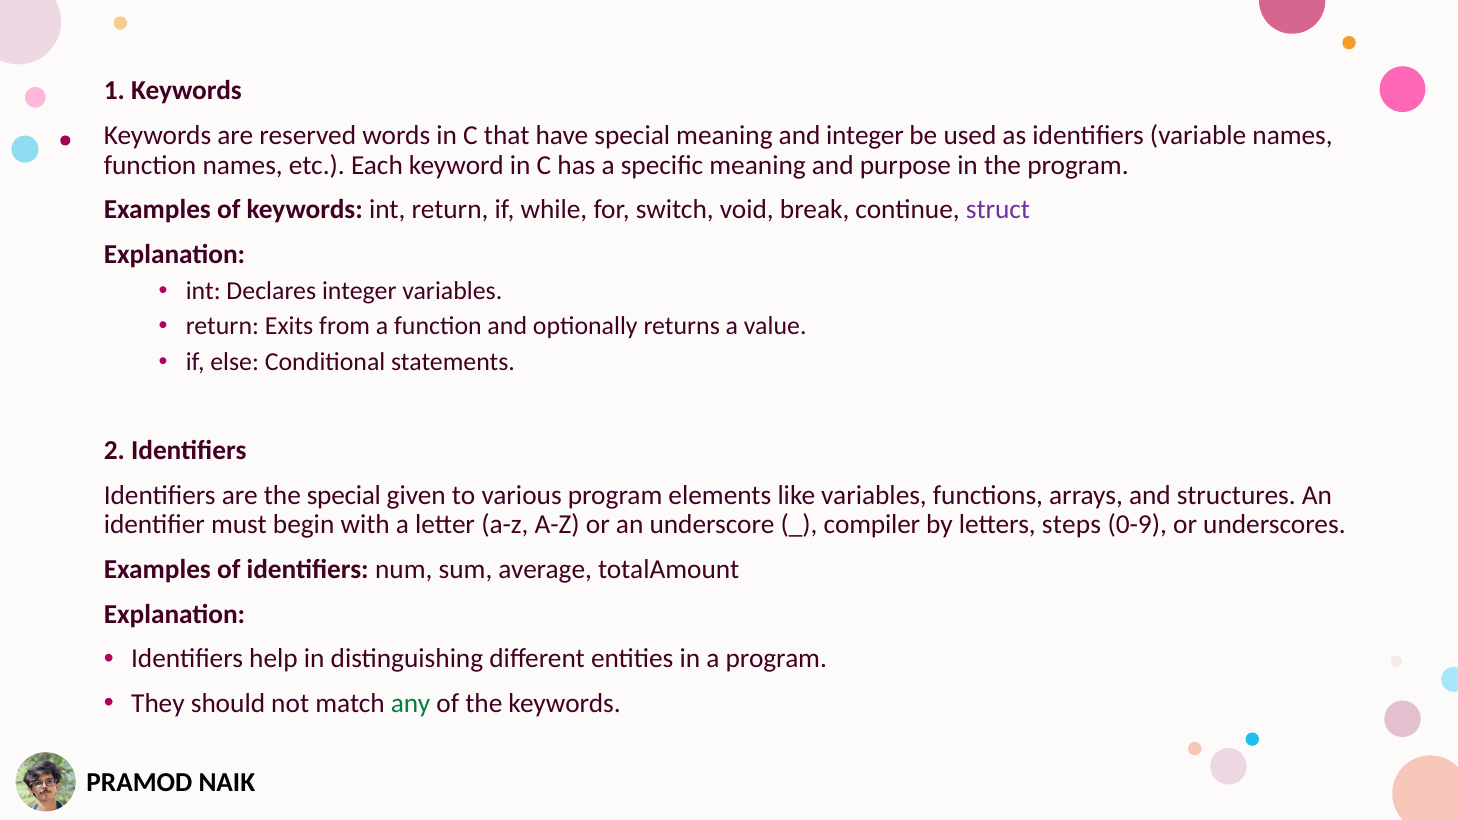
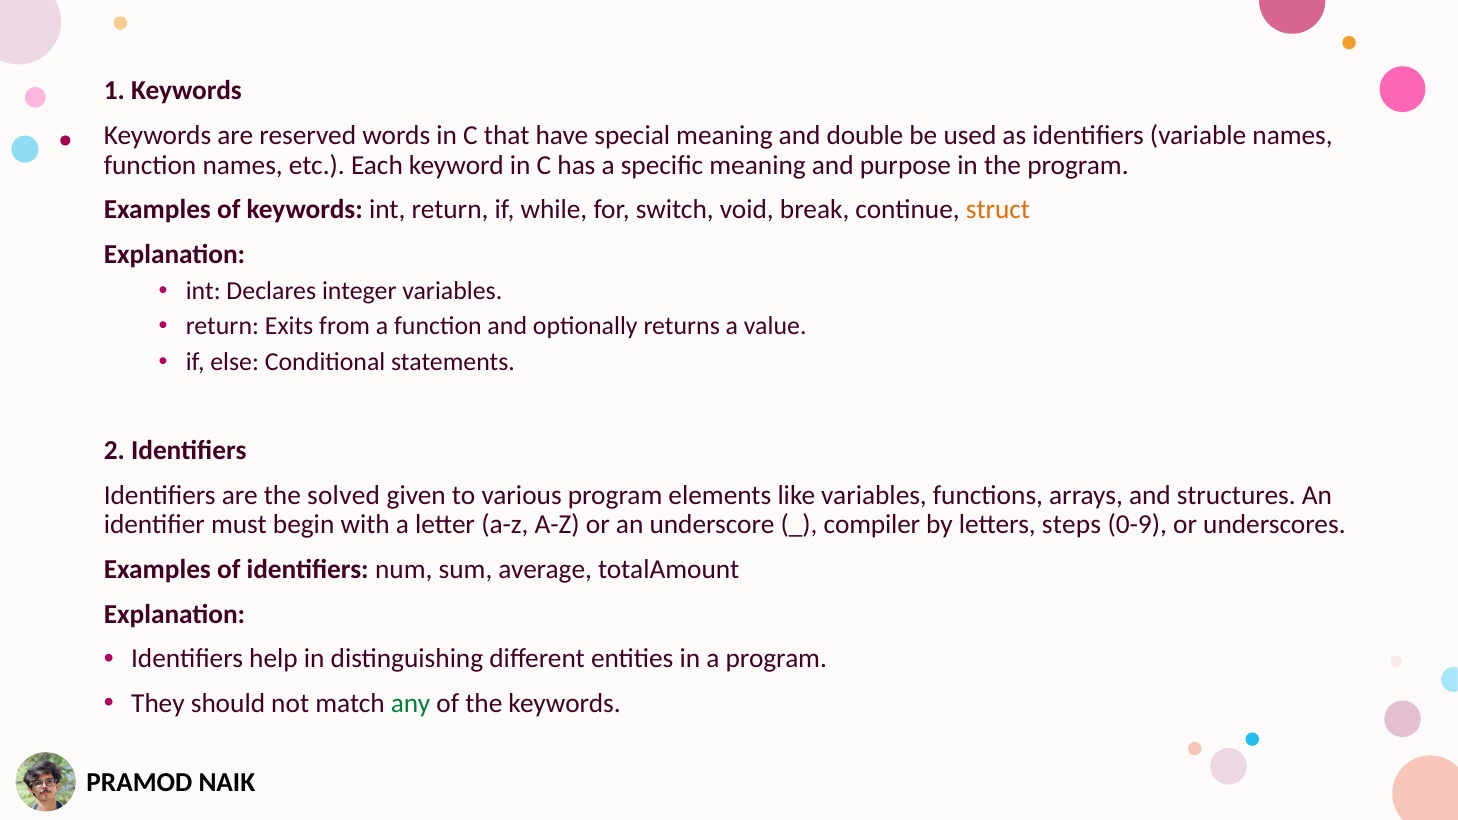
and integer: integer -> double (865, 136)
struct colour: purple -> orange (998, 210)
the special: special -> solved (344, 495)
